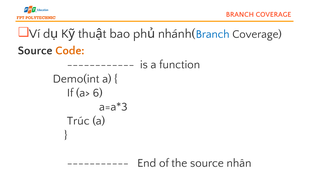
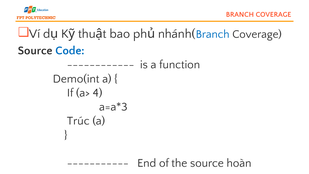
Code colour: orange -> blue (70, 50)
6: 6 -> 4 (98, 93)
nhân: nhân -> hoàn (239, 163)
